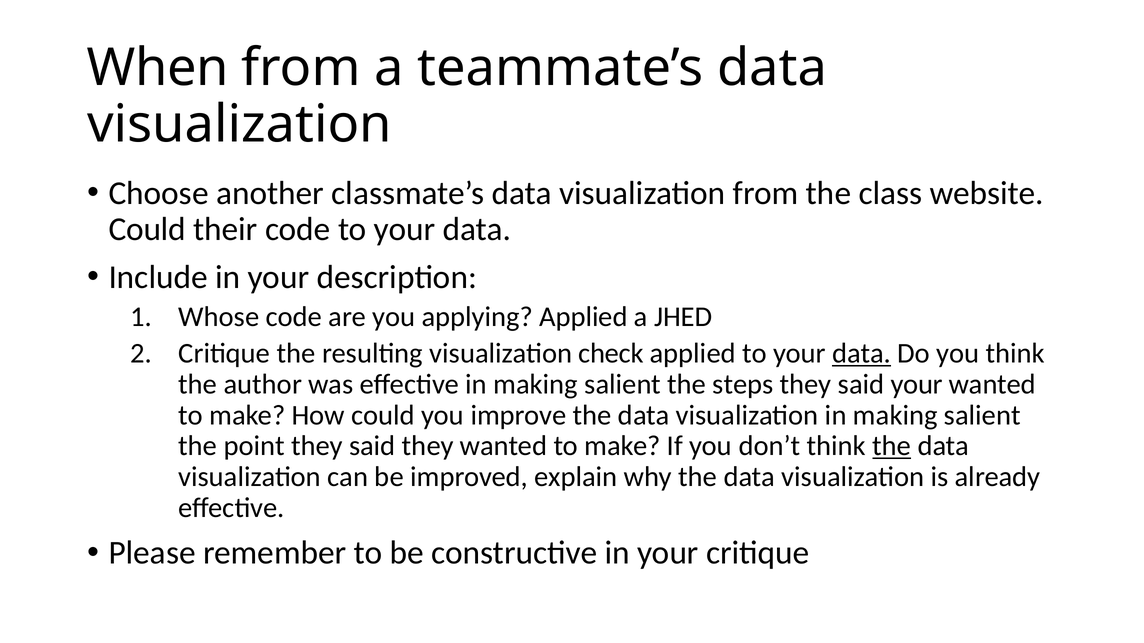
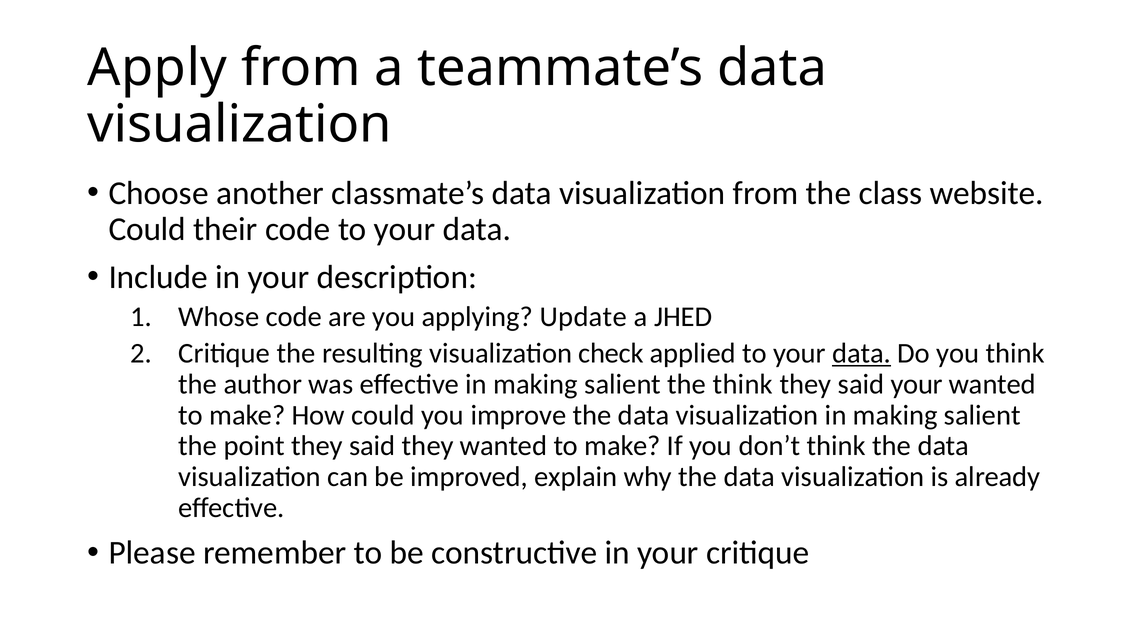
When: When -> Apply (157, 68)
applying Applied: Applied -> Update (583, 317)
the steps: steps -> think (743, 385)
the underline: present -> none (892, 446)
